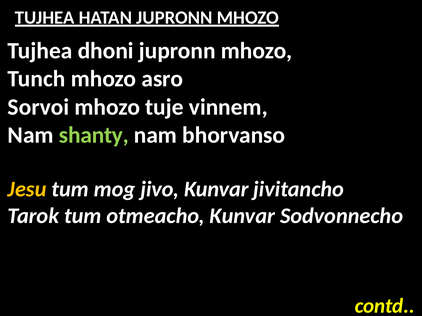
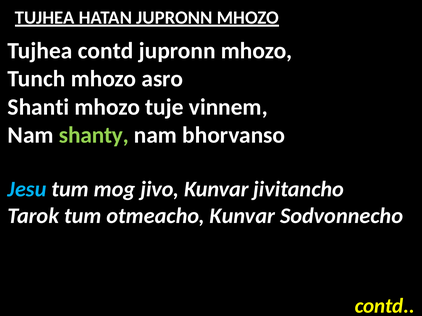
Tujhea dhoni: dhoni -> contd (106, 51)
Sorvoi: Sorvoi -> Shanti (38, 107)
Jesu colour: yellow -> light blue (27, 189)
